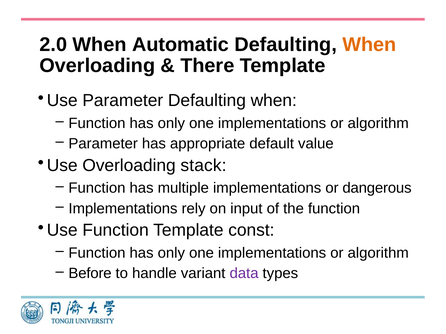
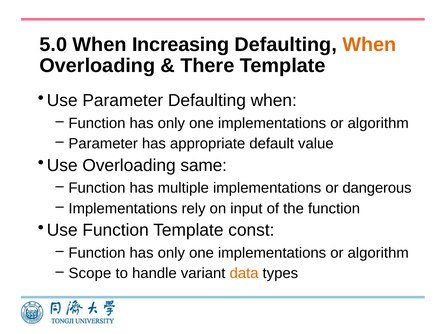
2.0: 2.0 -> 5.0 (53, 45)
Automatic: Automatic -> Increasing (181, 45)
stack: stack -> same (204, 166)
Before: Before -> Scope (90, 274)
data colour: purple -> orange (244, 274)
